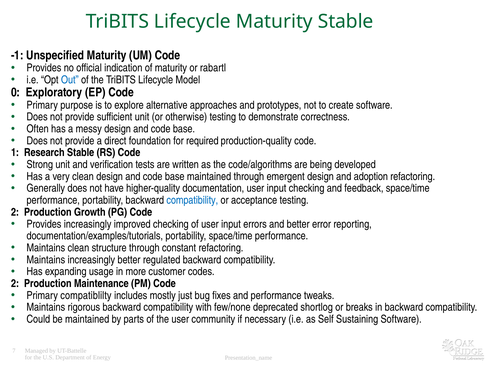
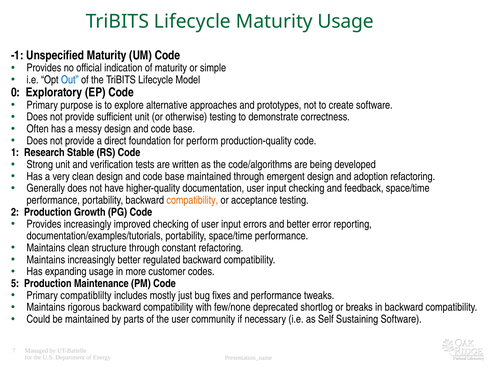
Maturity Stable: Stable -> Usage (346, 21)
rabartl: rabartl -> simple (213, 68)
required: required -> perform (202, 141)
compatibility colour: blue -> orange (192, 201)
2: 2 -> 5 (15, 284)
